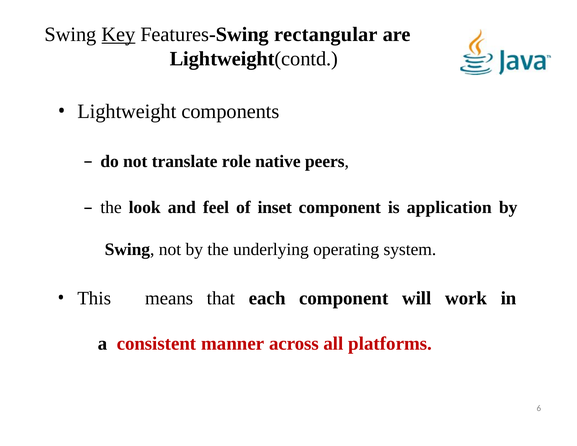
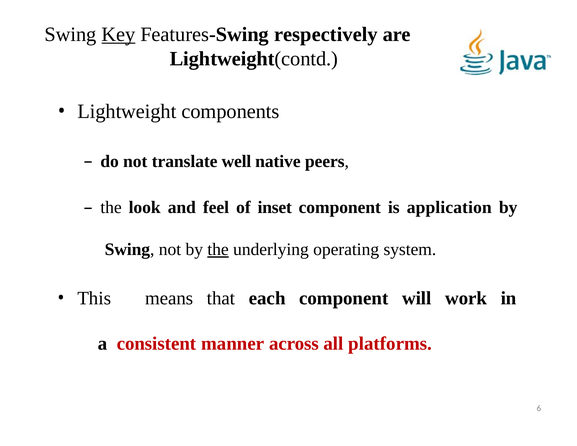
rectangular: rectangular -> respectively (326, 34)
role: role -> well (236, 161)
the underline: none -> present (218, 249)
